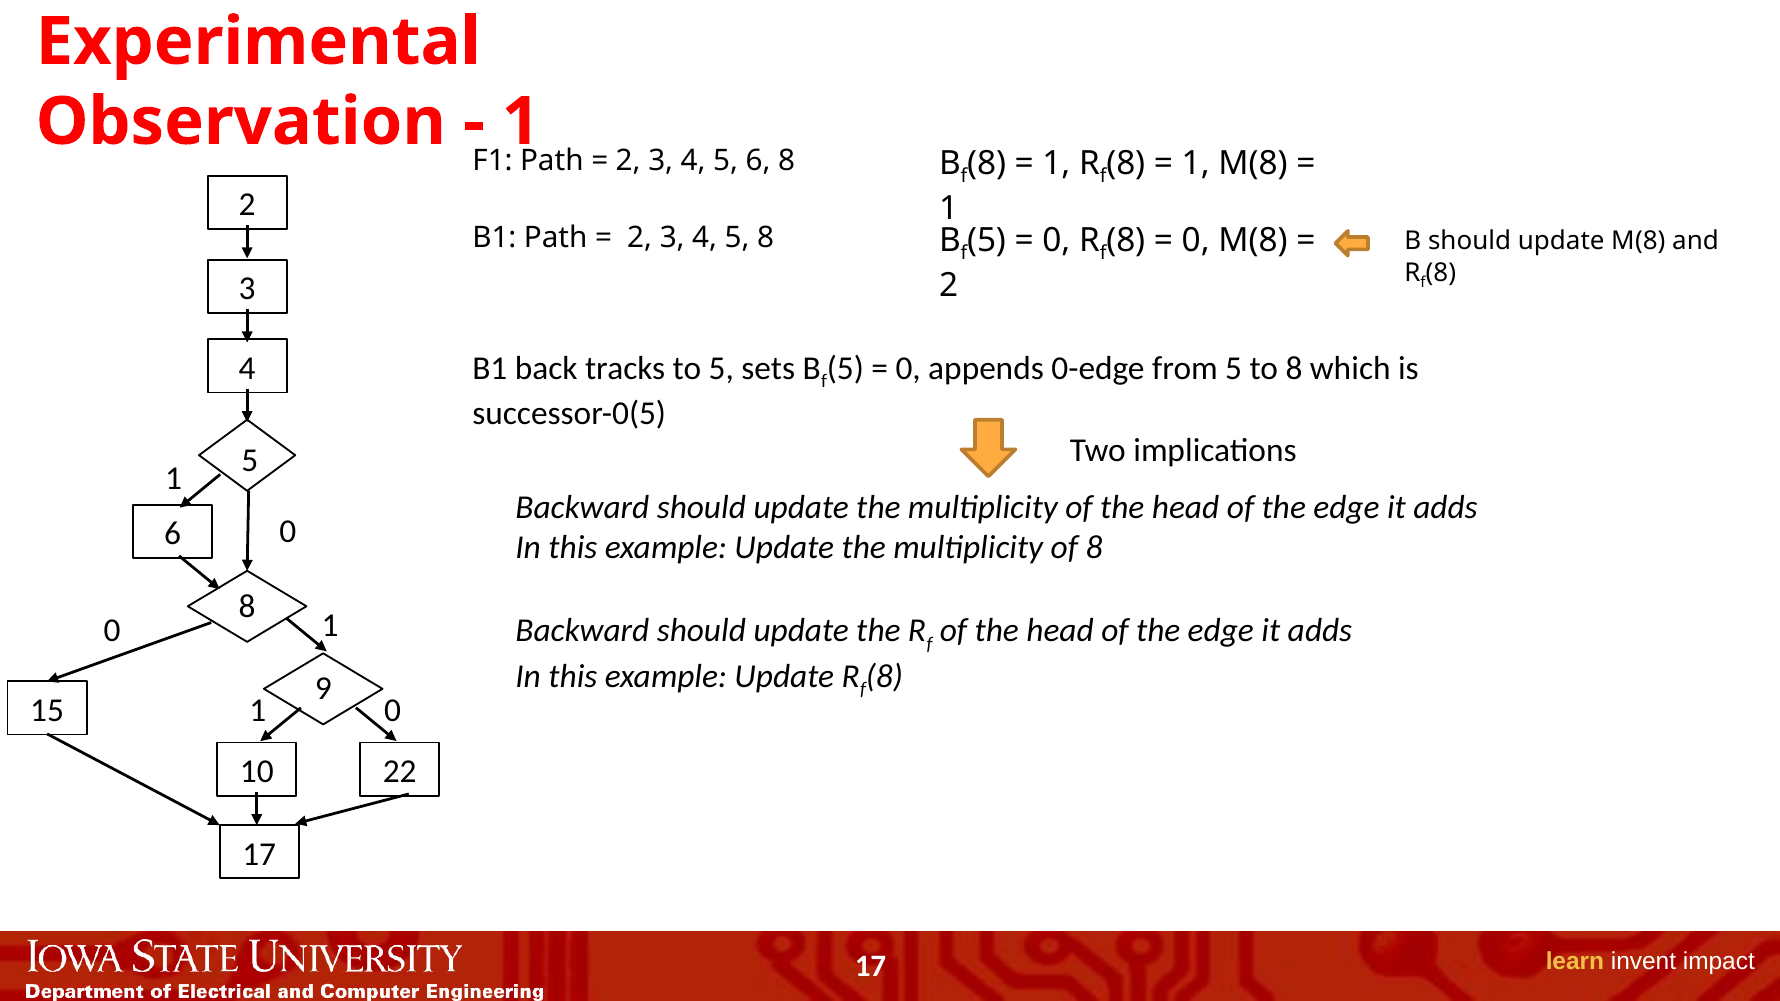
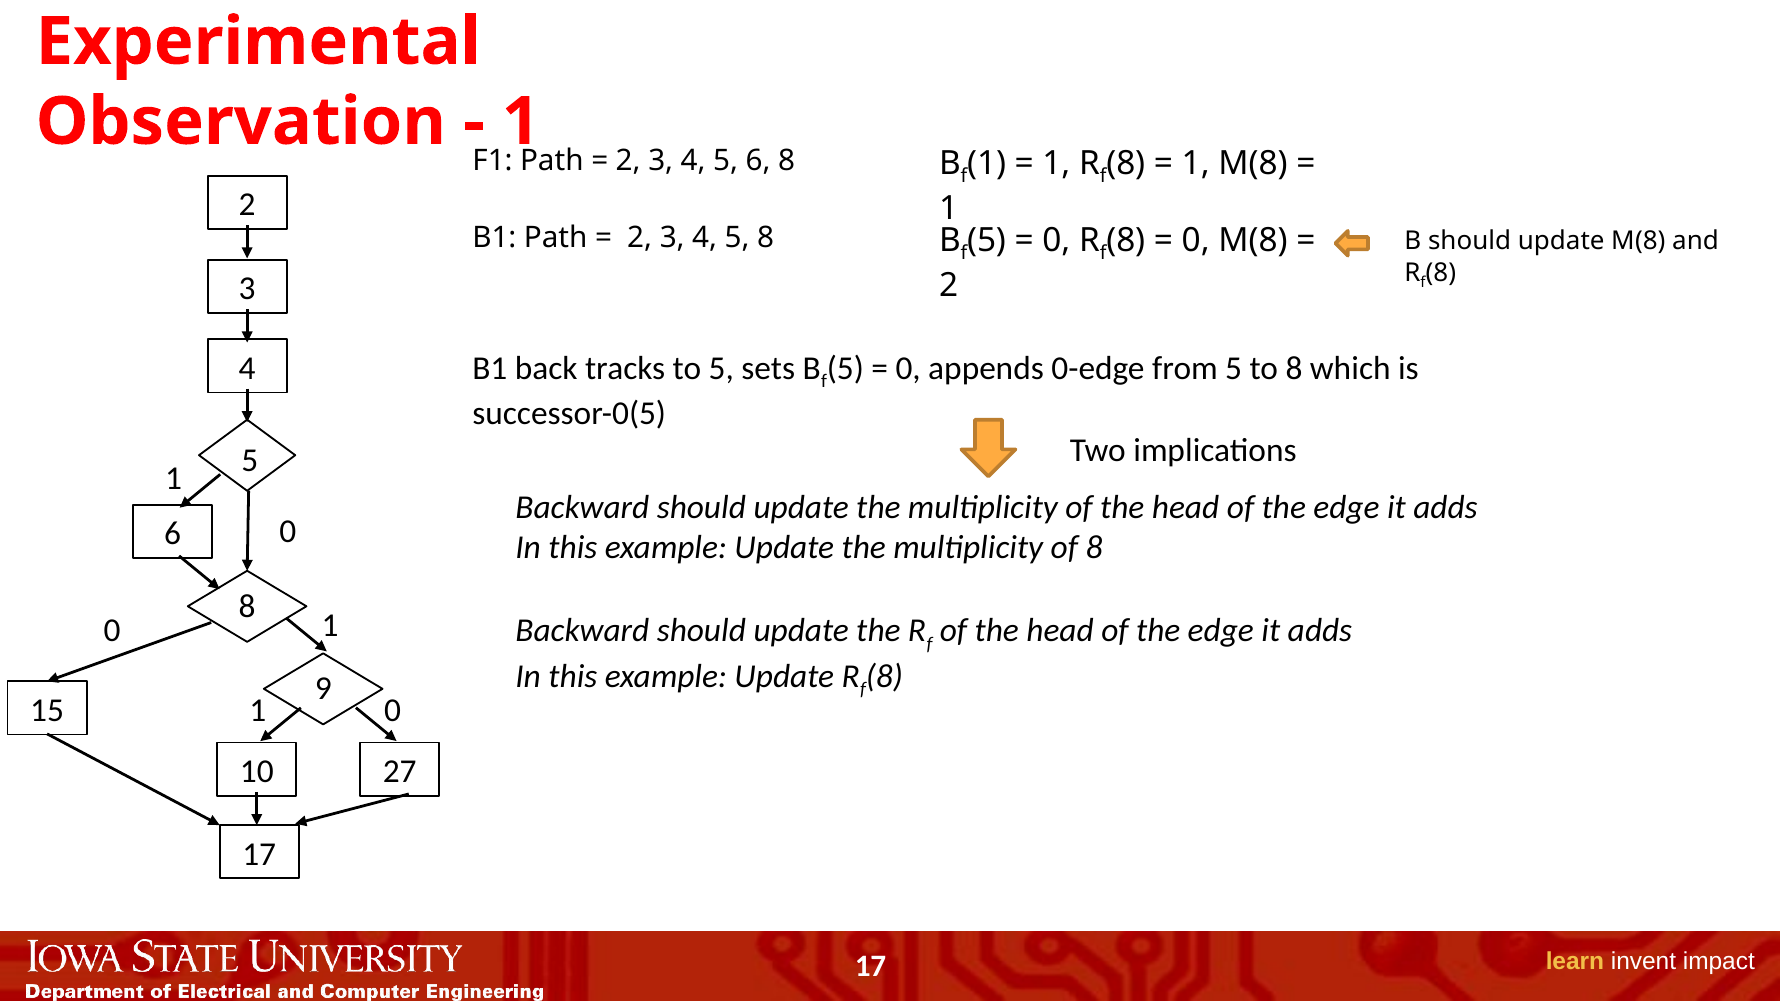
8: 8 -> 1 (987, 163)
22: 22 -> 27 (400, 772)
